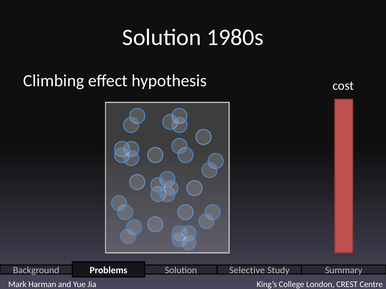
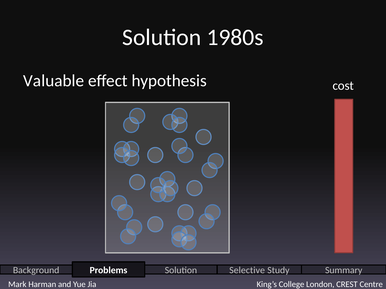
Climbing: Climbing -> Valuable (54, 81)
